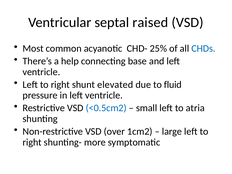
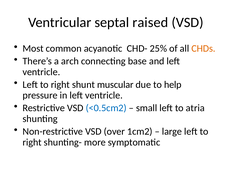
CHDs colour: blue -> orange (203, 48)
help: help -> arch (70, 61)
elevated: elevated -> muscular (115, 85)
fluid: fluid -> help (173, 85)
